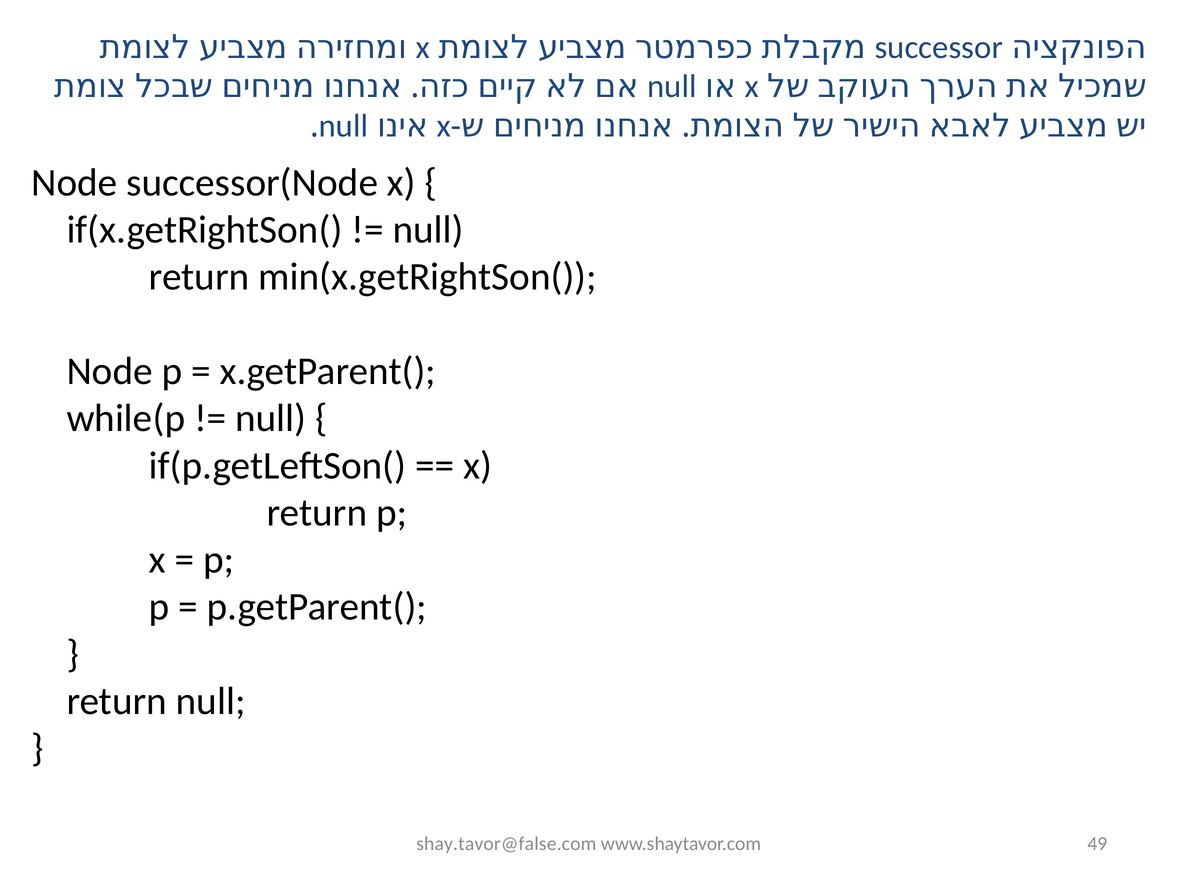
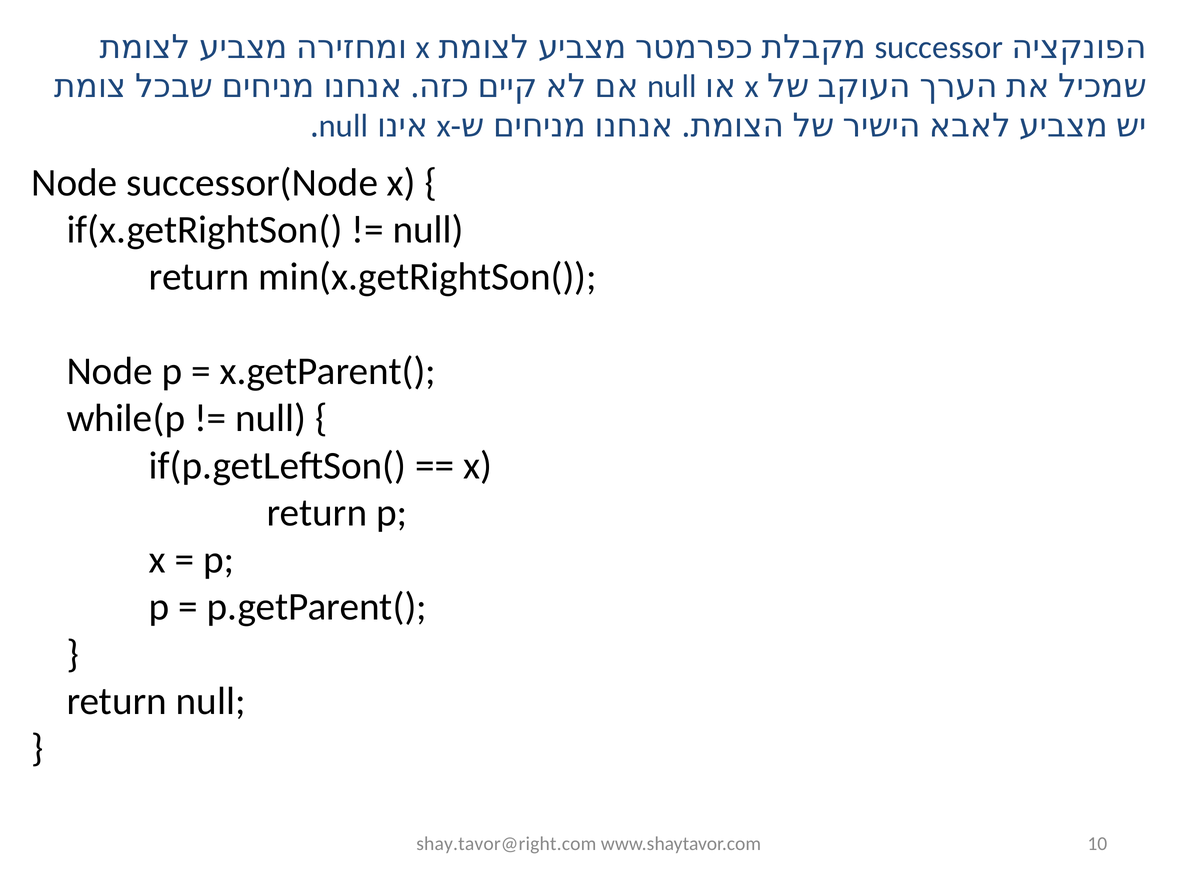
shay.tavor@false.com: shay.tavor@false.com -> shay.tavor@right.com (506, 844)
49: 49 -> 10 (1097, 844)
